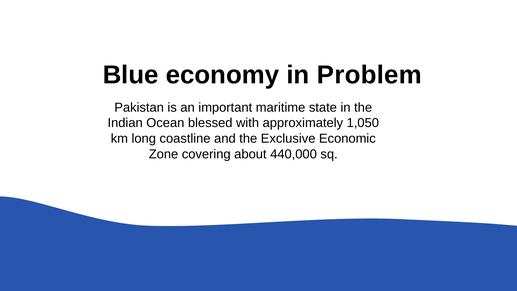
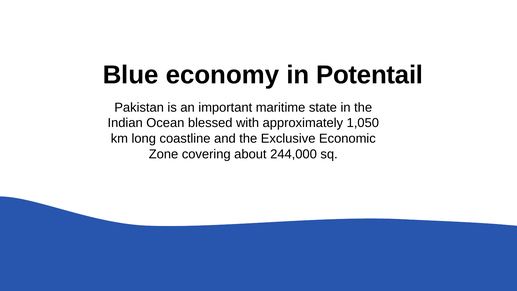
Problem: Problem -> Potentail (370, 75)
440,000: 440,000 -> 244,000 (294, 154)
